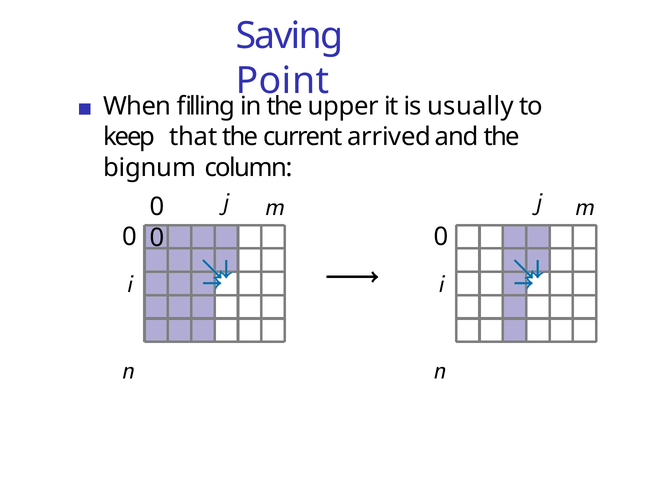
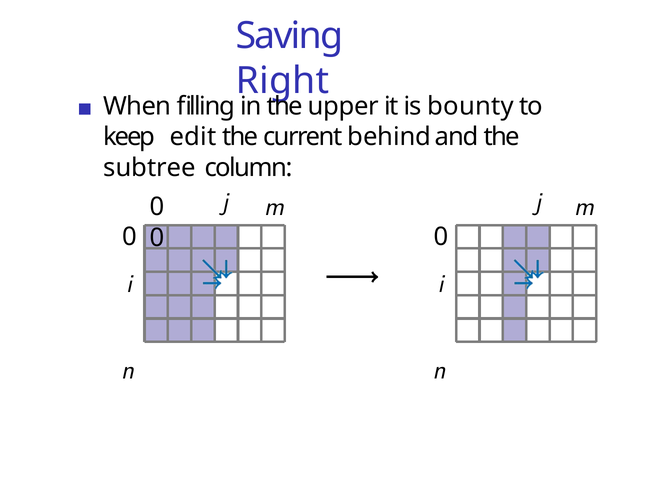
Point: Point -> Right (283, 81)
usually: usually -> bounty (471, 106)
that: that -> edit (193, 137)
arrived: arrived -> behind (389, 137)
bignum: bignum -> subtree (150, 168)
